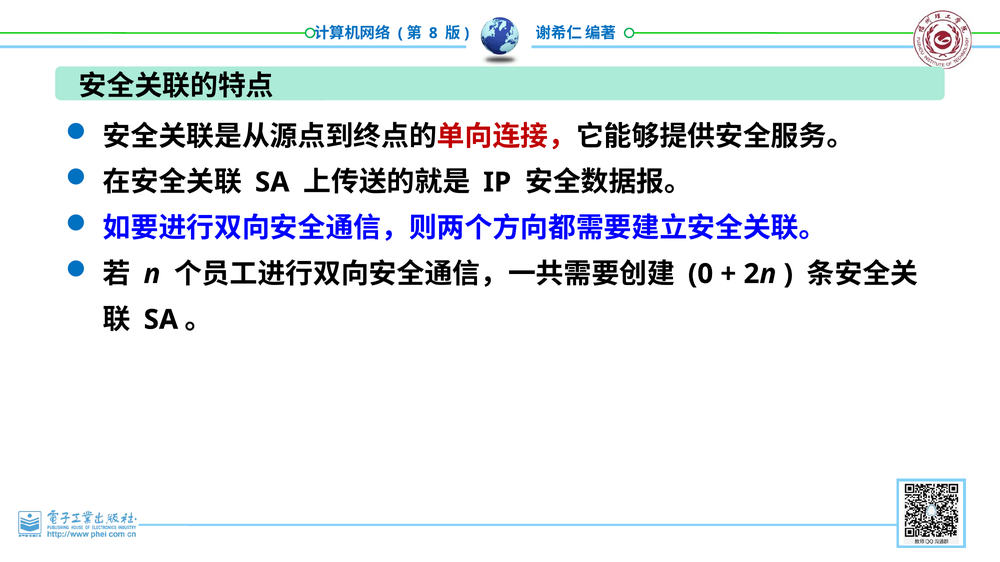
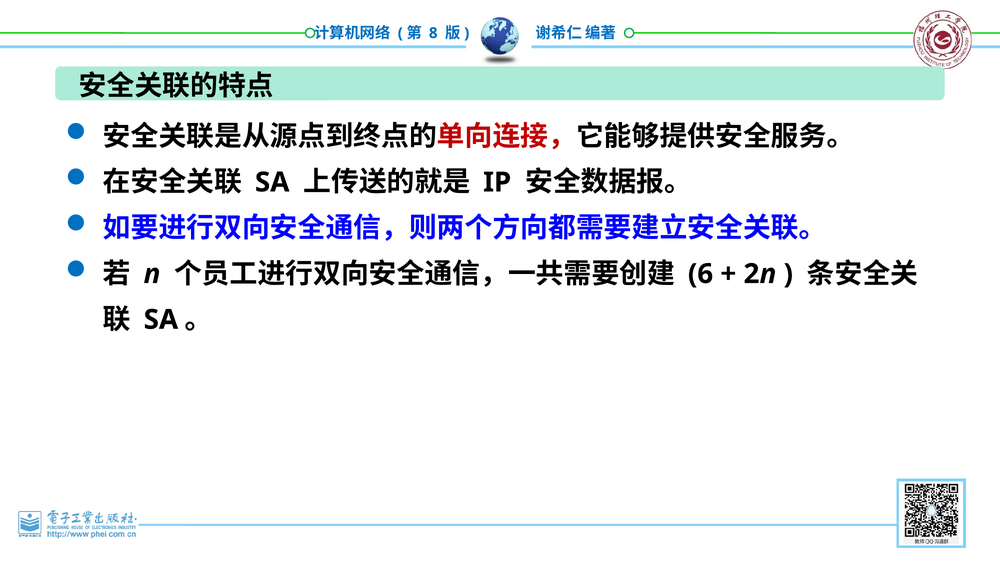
0: 0 -> 6 (701, 274)
